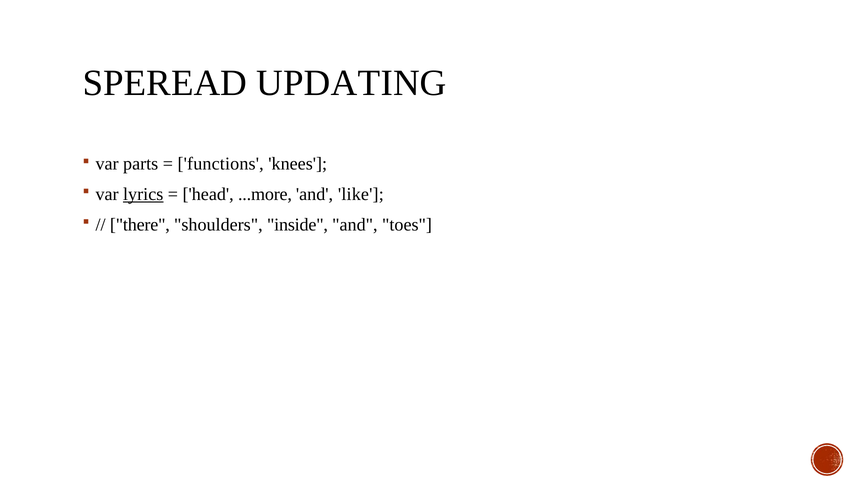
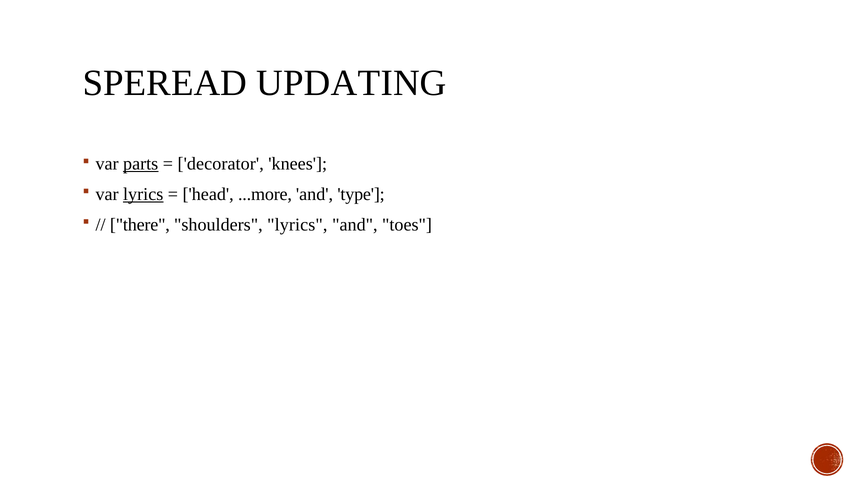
parts underline: none -> present (141, 164)
functions: functions -> decorator (221, 164)
like: like -> type (361, 194)
shoulders inside: inside -> lyrics (297, 224)
